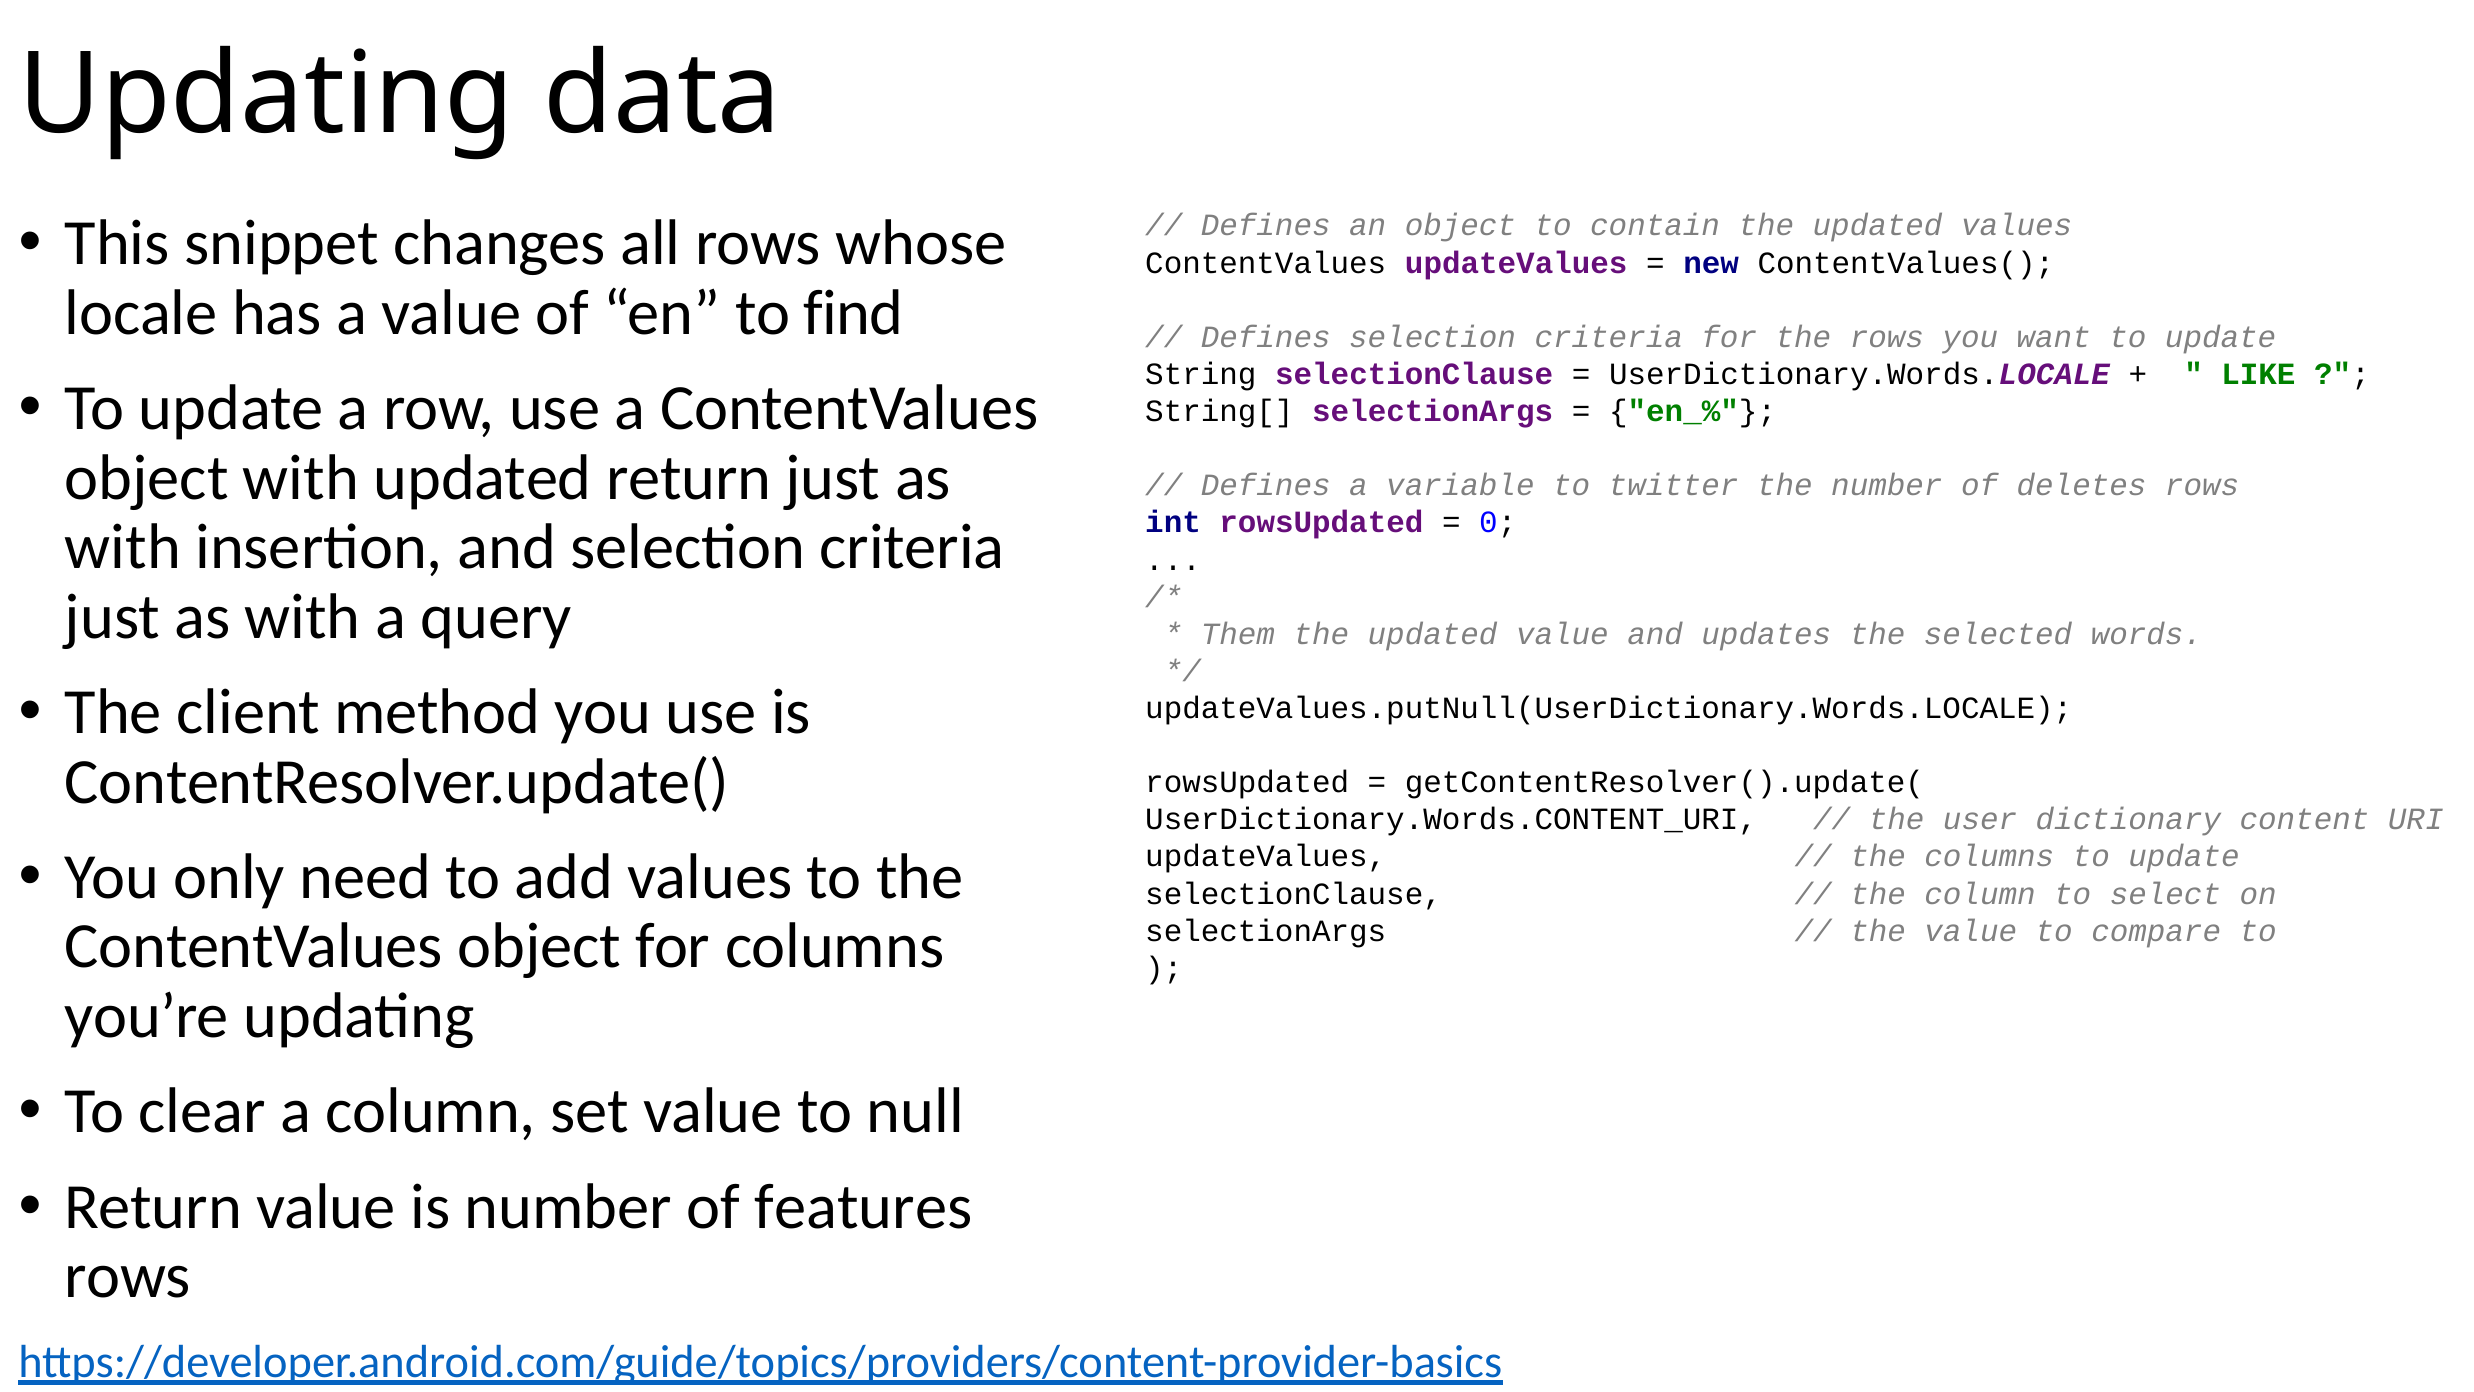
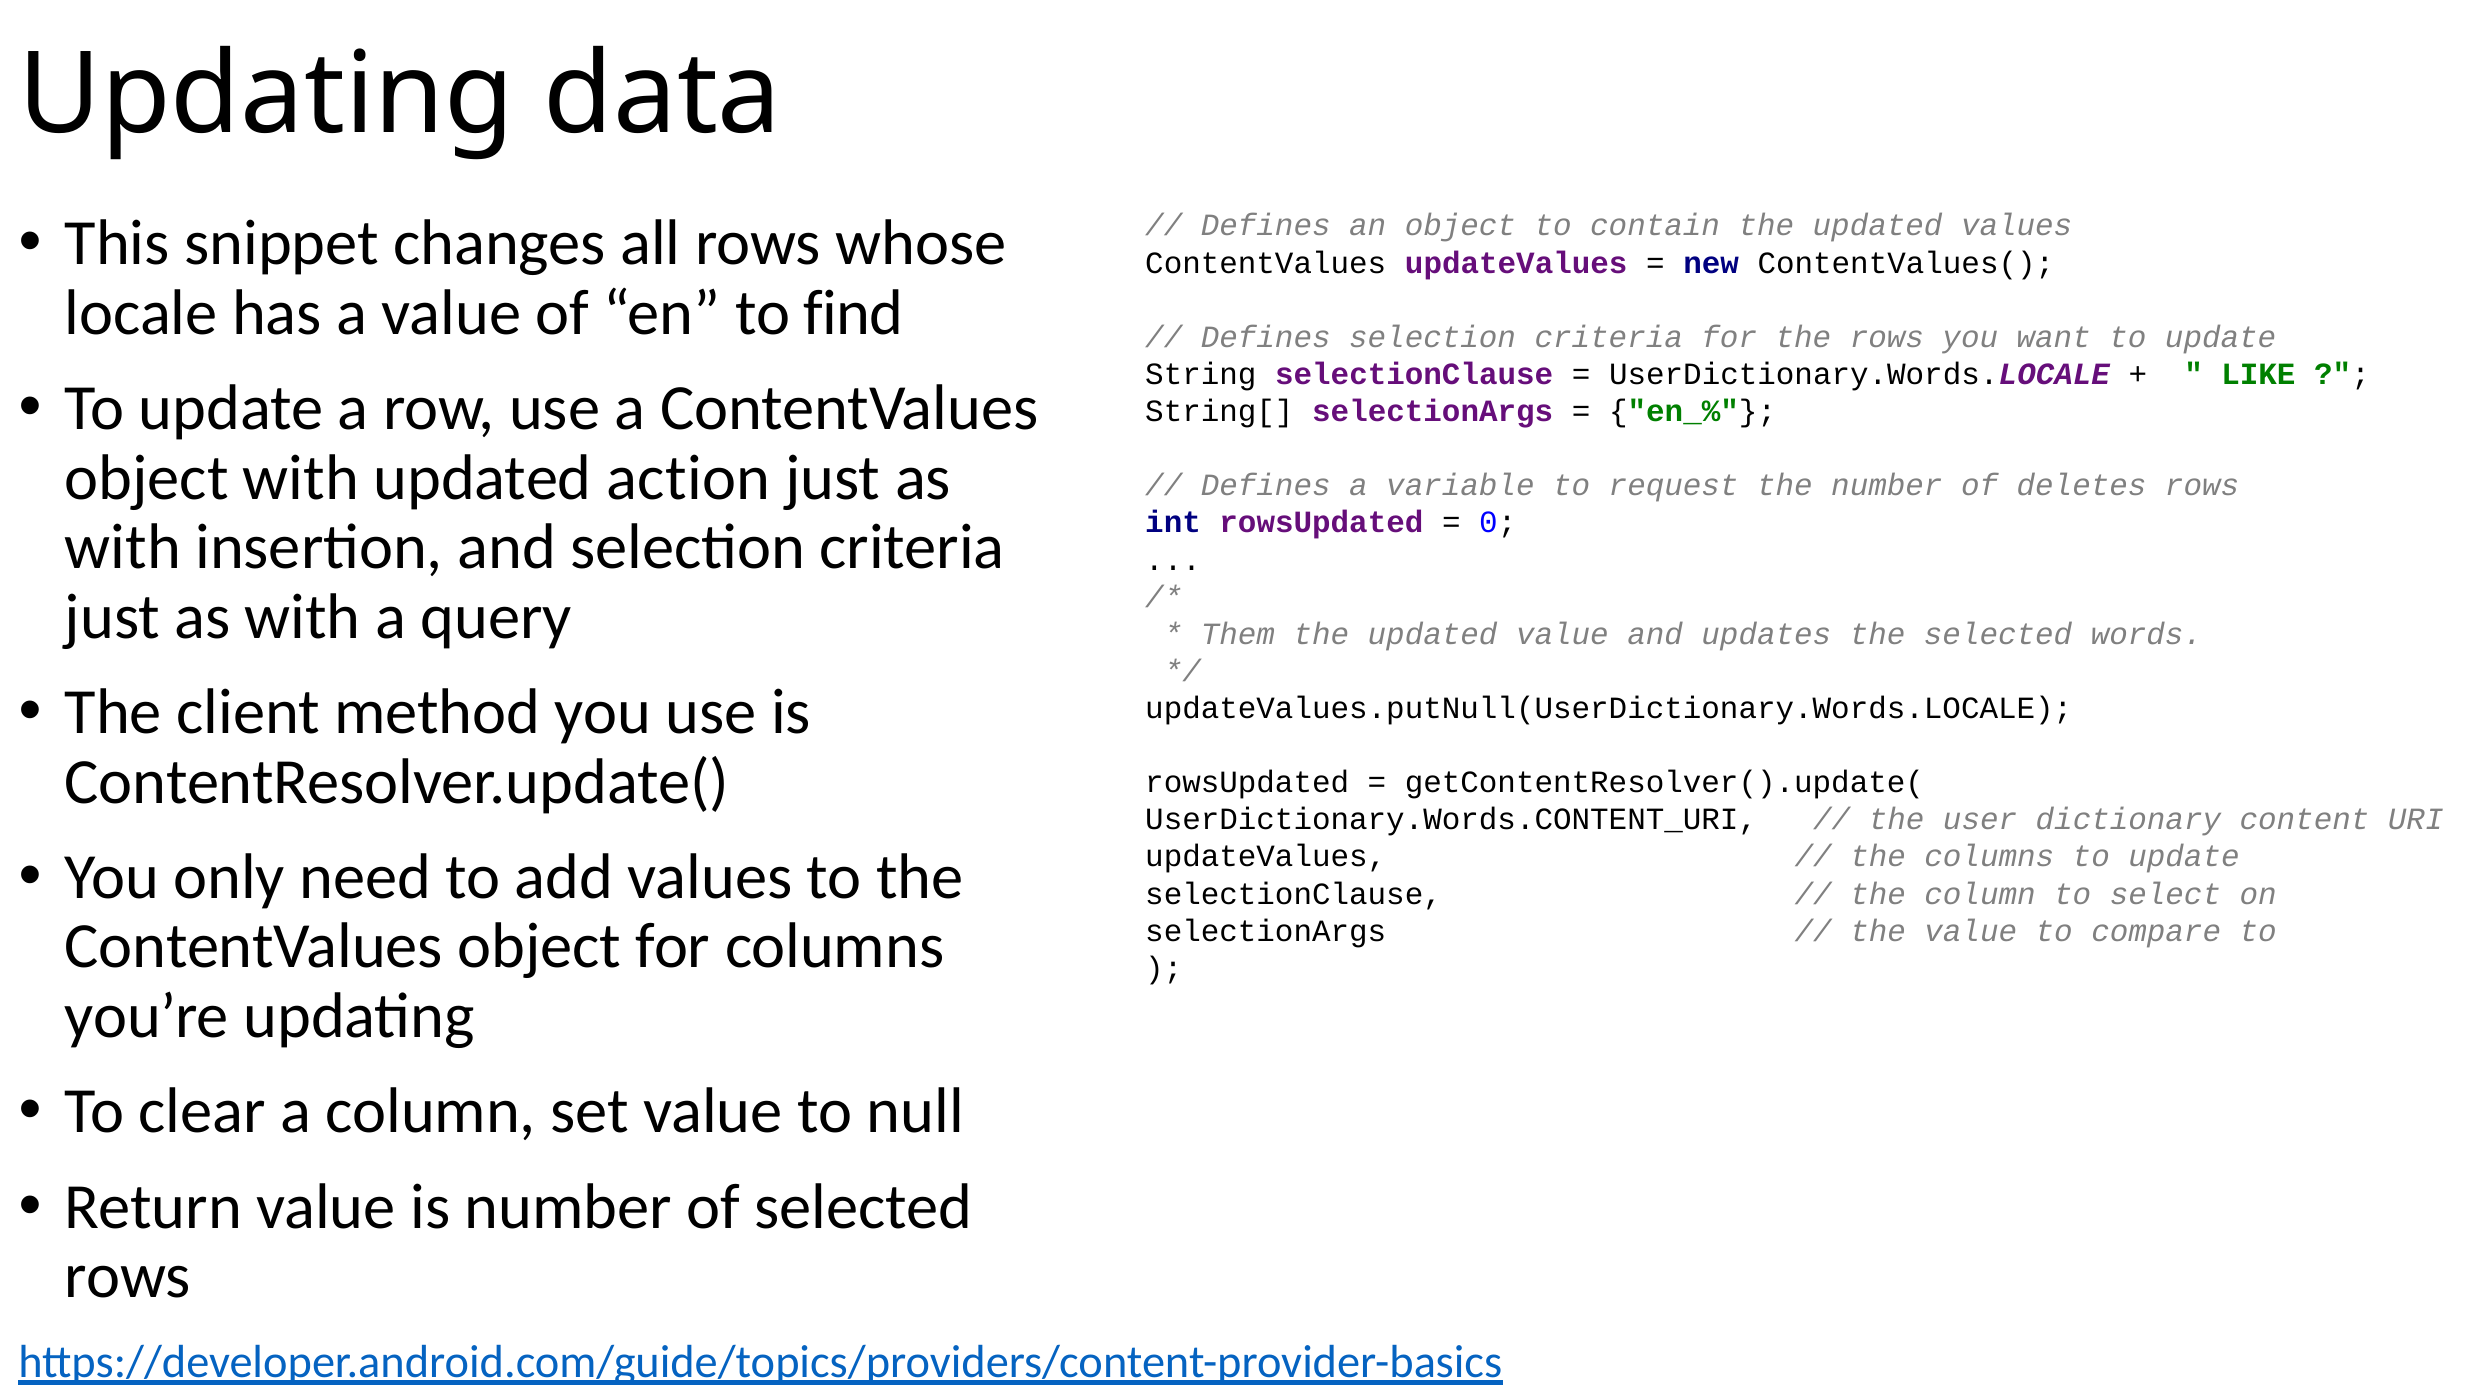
updated return: return -> action (688, 478)
twitter: twitter -> request (1674, 485)
of features: features -> selected (864, 1207)
